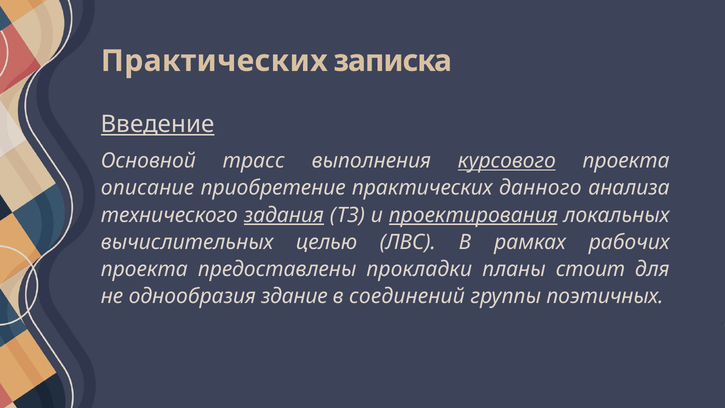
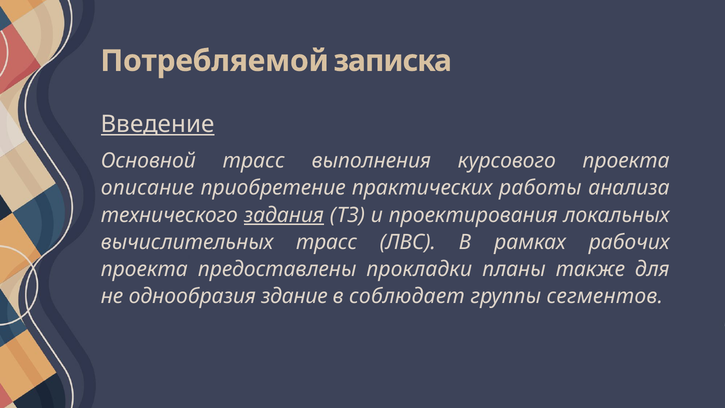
Практических: Практических -> Потребляемой (215, 61)
курсового underline: present -> none (507, 161)
данного: данного -> работы (540, 188)
проектирования underline: present -> none (473, 215)
вычислительных целью: целью -> трасс (327, 242)
стоит: стоит -> также (590, 269)
соединений: соединений -> соблюдает (407, 296)
поэтичных: поэтичных -> сегментов (605, 296)
